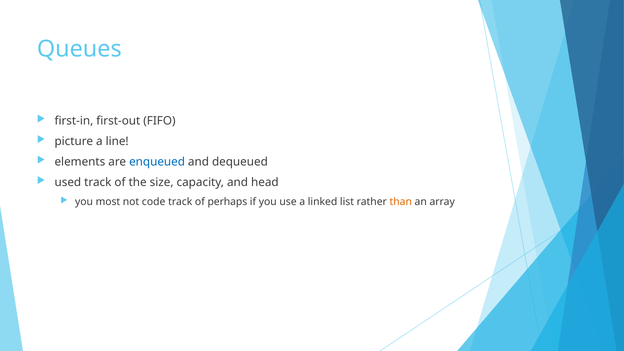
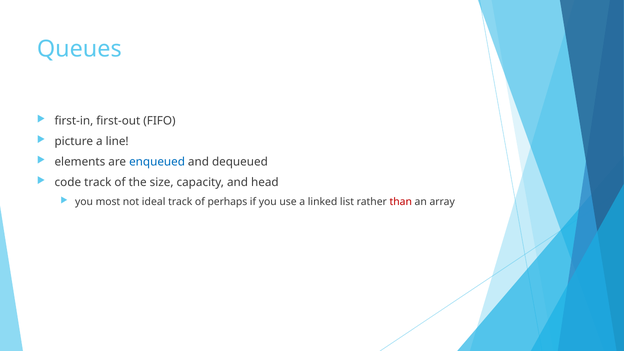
used: used -> code (68, 182)
code: code -> ideal (154, 202)
than colour: orange -> red (401, 202)
